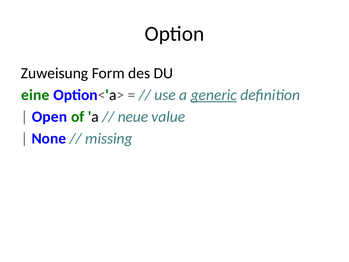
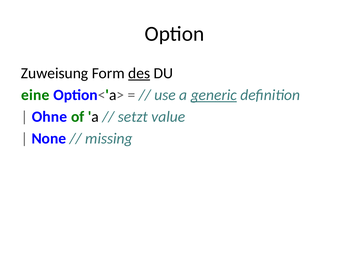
des underline: none -> present (139, 73)
Open: Open -> Ohne (49, 117)
neue: neue -> setzt (133, 117)
